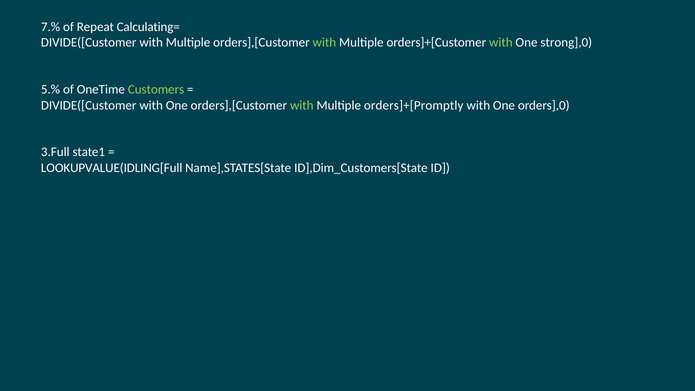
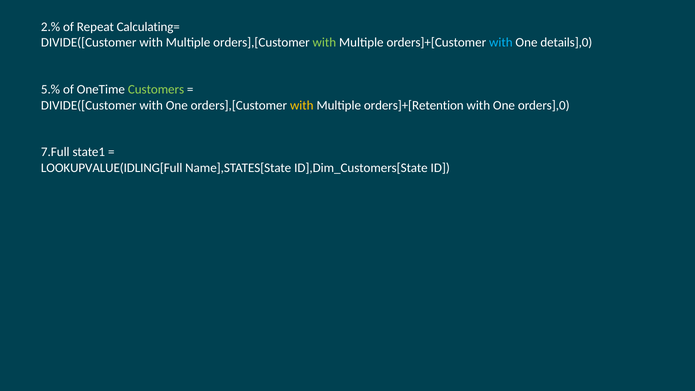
7.%: 7.% -> 2.% (51, 27)
with colour: light green -> light blue (501, 43)
strong],0: strong],0 -> details],0 (566, 43)
with colour: light green -> yellow (302, 105)
orders]+[Promptly: orders]+[Promptly -> orders]+[Retention (414, 105)
3.Full: 3.Full -> 7.Full (55, 152)
